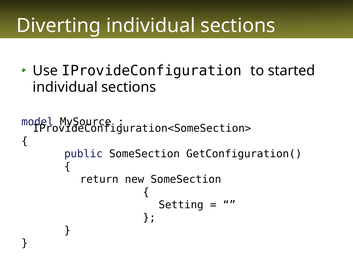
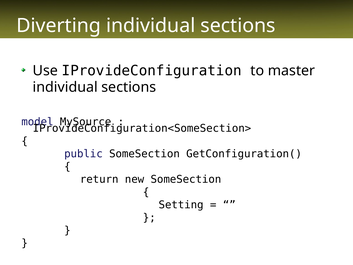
started: started -> master (291, 70)
